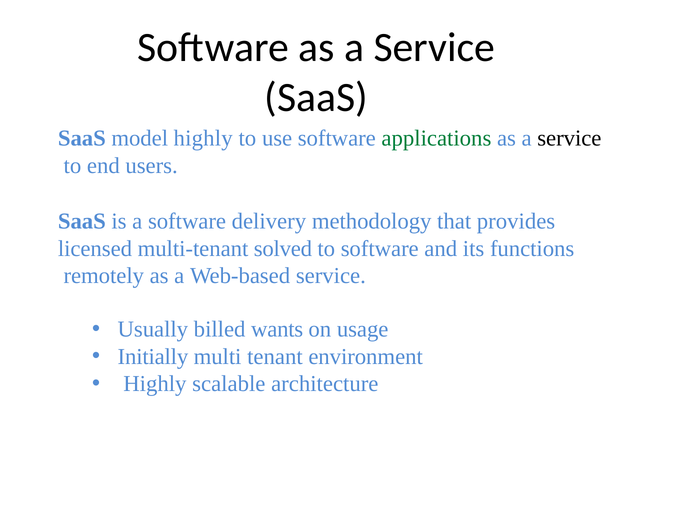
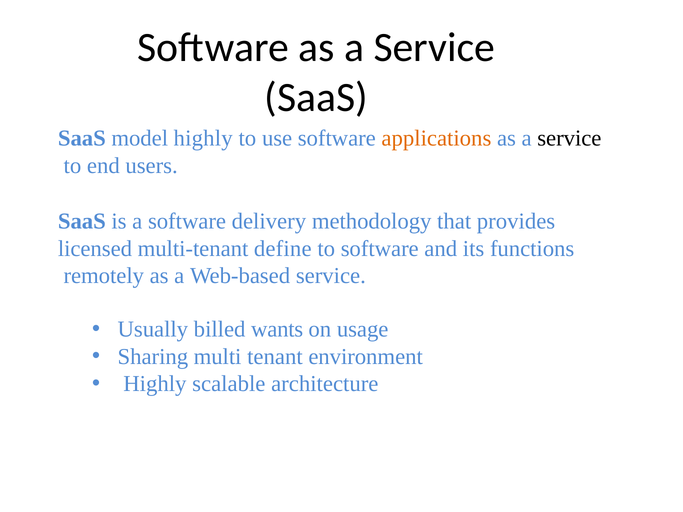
applications colour: green -> orange (436, 138)
solved: solved -> define (283, 249)
Initially: Initially -> Sharing (153, 357)
